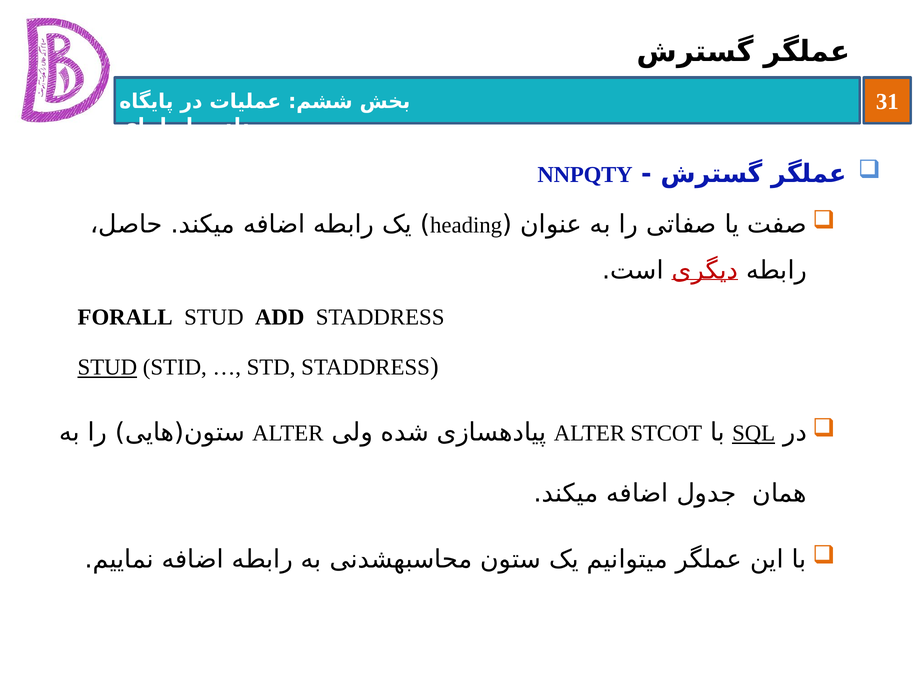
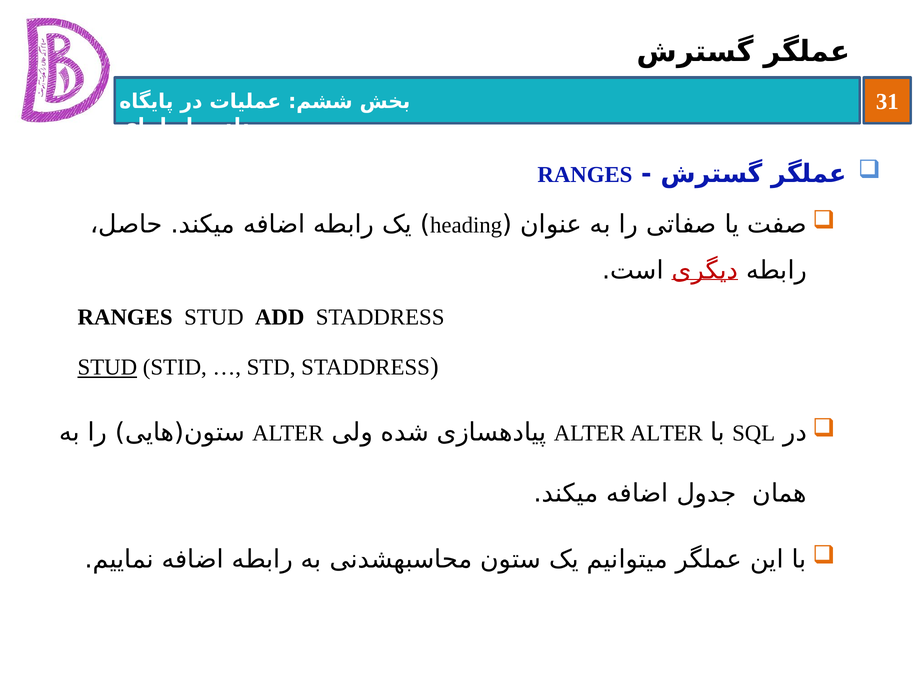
NNPQTY: NNPQTY -> RANGES (585, 175)
FORALL: FORALL -> RANGES (125, 317)
ALTER STCOT: STCOT -> ALTER (666, 433)
SQL underline: present -> none (754, 433)
